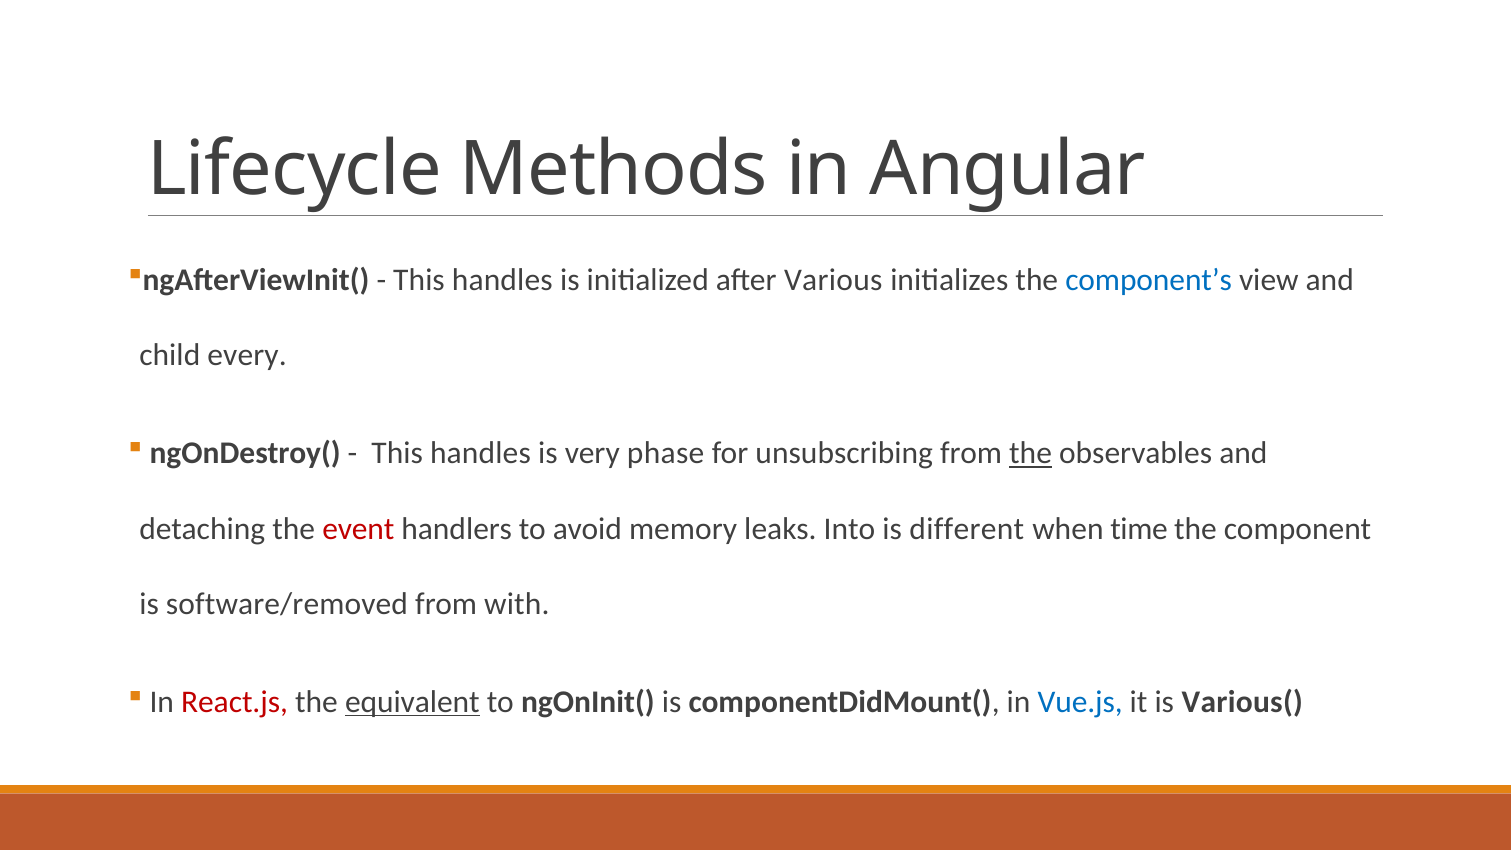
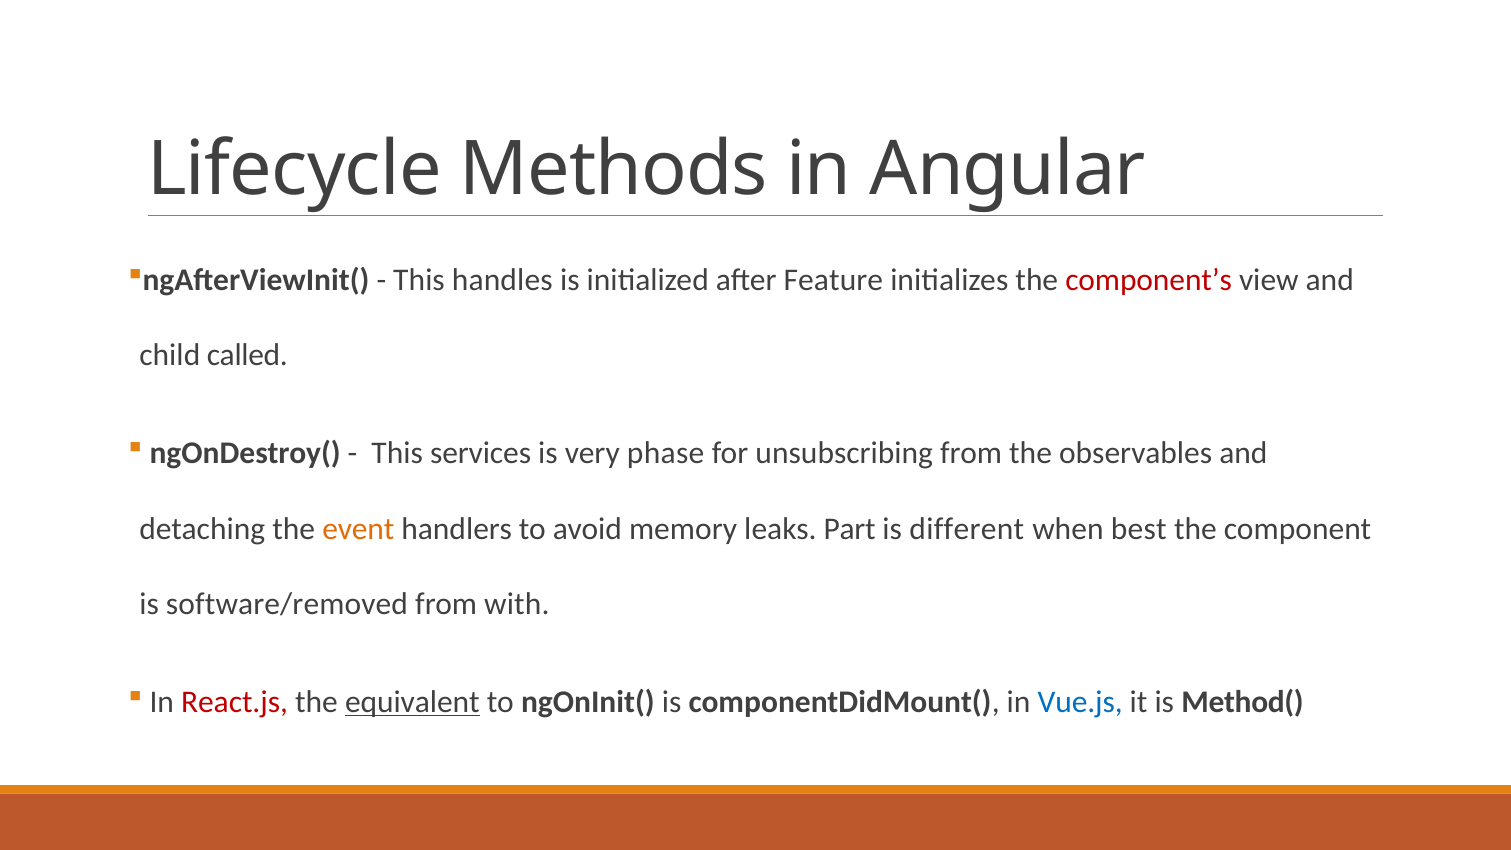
Various: Various -> Feature (833, 280)
component’s colour: blue -> red (1149, 280)
every: every -> called (247, 355)
handles: handles -> services (481, 453)
the underline: present -> none (1031, 453)
event colour: red -> orange (358, 529)
Into: Into -> Part (850, 529)
time: time -> best (1139, 529)
Various(: Various( -> Method( (1243, 702)
